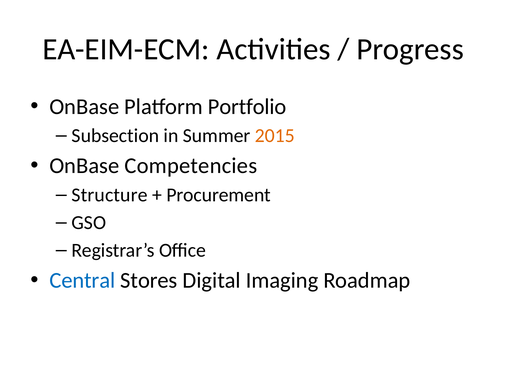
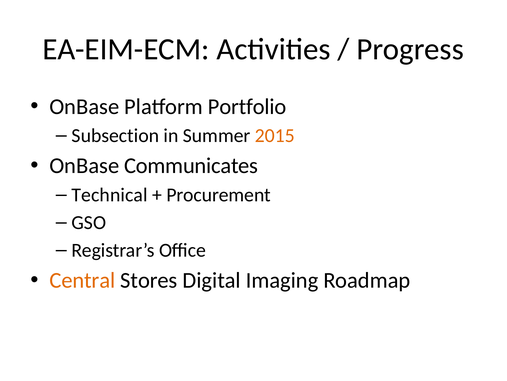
Competencies: Competencies -> Communicates (191, 166)
Structure: Structure -> Technical (110, 195)
Central colour: blue -> orange (82, 280)
